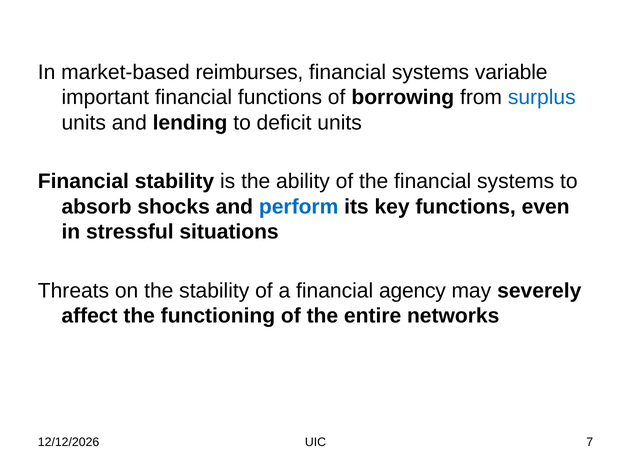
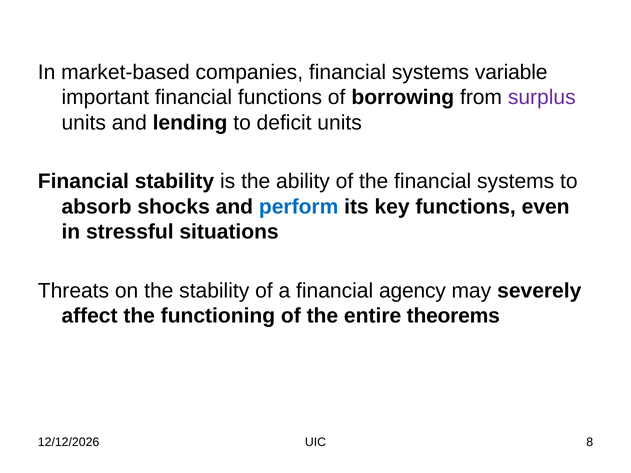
reimburses: reimburses -> companies (249, 72)
surplus colour: blue -> purple (542, 97)
networks: networks -> theorems (453, 316)
7: 7 -> 8 (590, 442)
